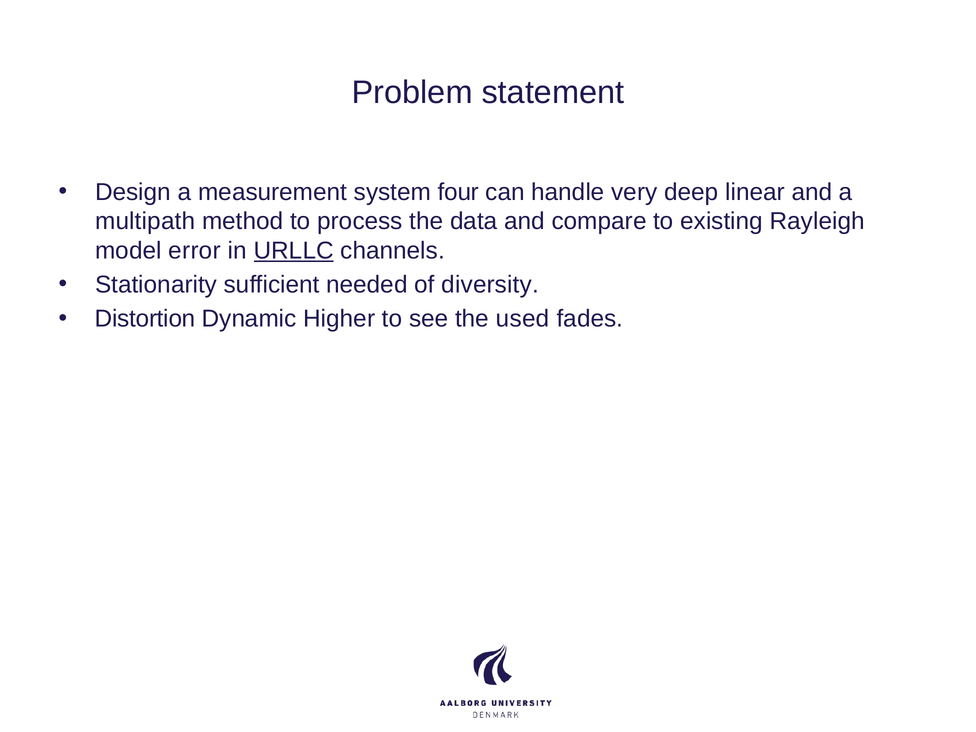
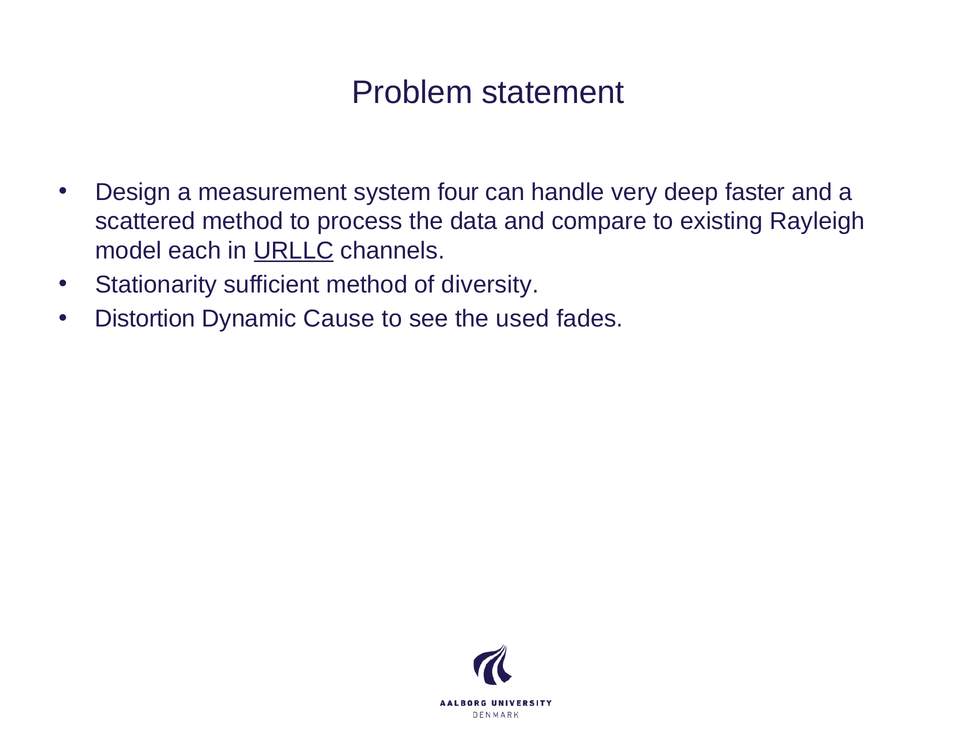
linear: linear -> faster (755, 192)
multipath: multipath -> scattered (145, 221)
error: error -> each (195, 251)
sufficient needed: needed -> method (367, 285)
Higher: Higher -> Cause (339, 319)
